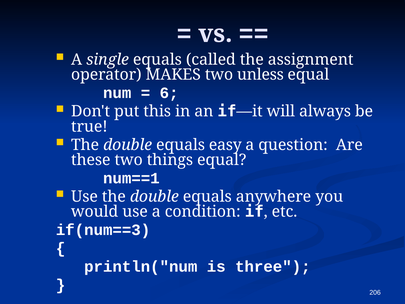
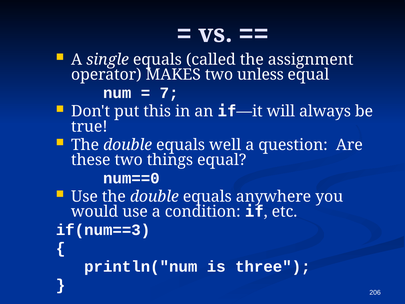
6: 6 -> 7 (169, 93)
easy: easy -> well (225, 145)
num==1: num==1 -> num==0 (131, 178)
